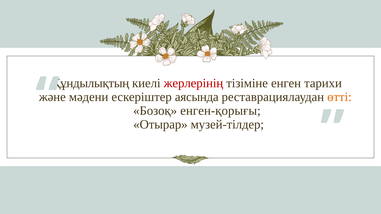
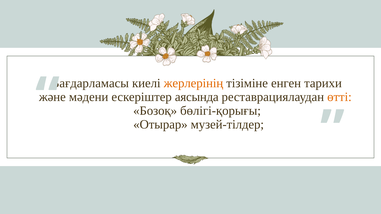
Құндылықтың: Құндылықтың -> Бағдарламасы (90, 83)
жерлерінің colour: red -> orange (193, 83)
енген-қорығы: енген-қорығы -> бөлігі-қорығы (221, 111)
